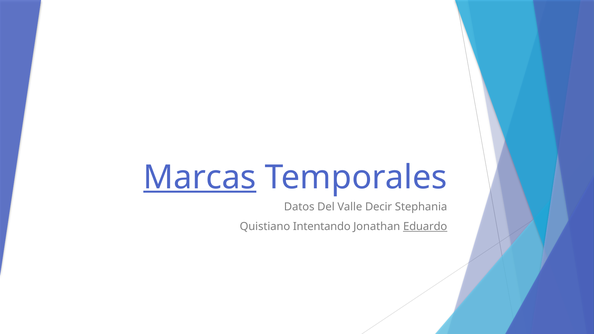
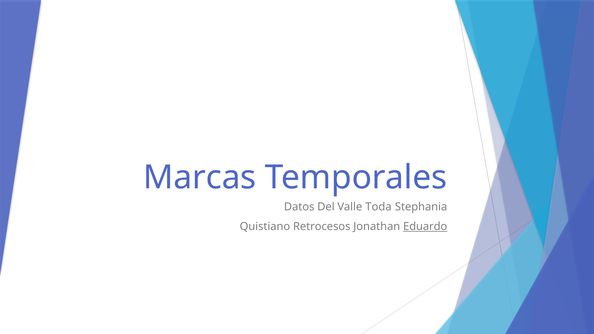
Marcas underline: present -> none (200, 177)
Decir: Decir -> Toda (378, 207)
Intentando: Intentando -> Retrocesos (322, 227)
